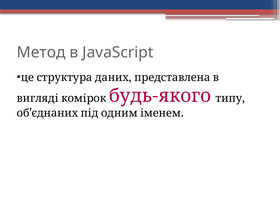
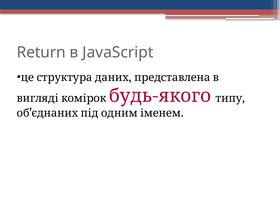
Метод: Метод -> Return (41, 52)
